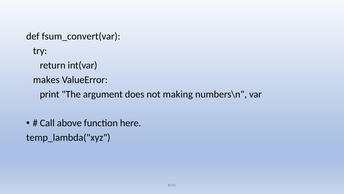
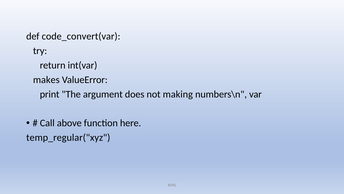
fsum_convert(var: fsum_convert(var -> code_convert(var (81, 36)
temp_lambda("xyz: temp_lambda("xyz -> temp_regular("xyz (68, 137)
